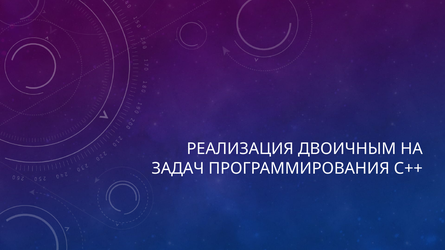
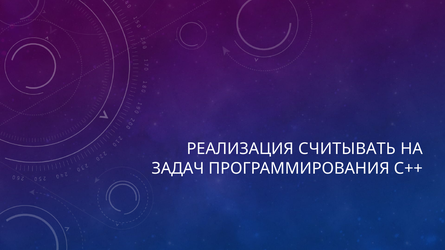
ДВОИЧНЫМ: ДВОИЧНЫМ -> СЧИТЫВАТЬ (347, 149)
